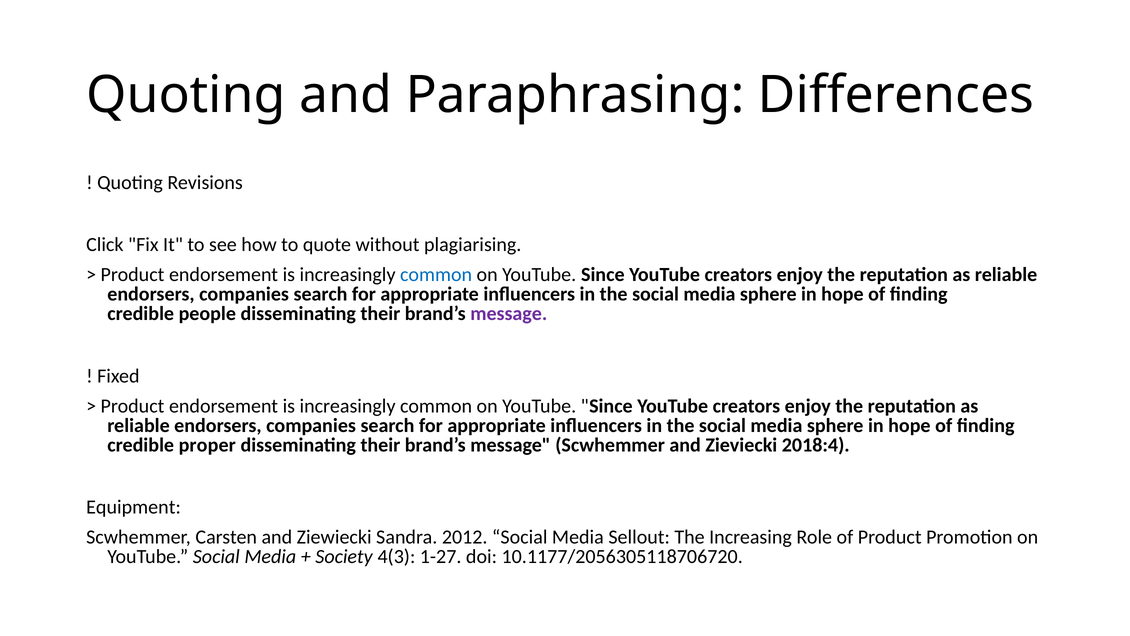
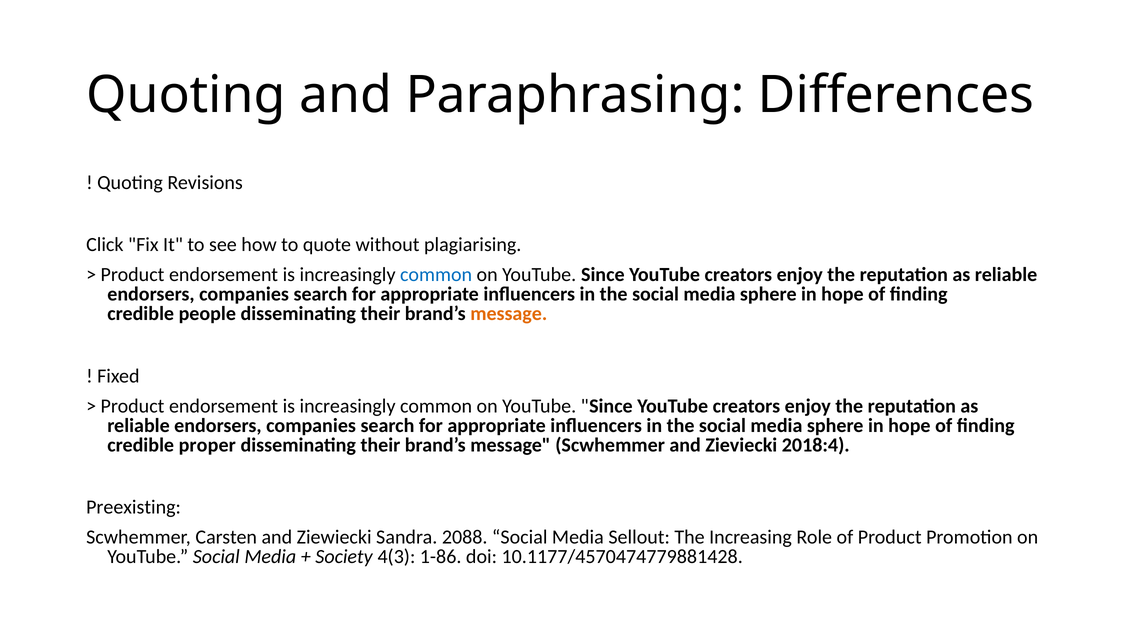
message colour: purple -> orange (509, 314)
Equipment: Equipment -> Preexisting (134, 507)
2012: 2012 -> 2088 (465, 537)
1-27: 1-27 -> 1-86 (441, 556)
10.1177/2056305118706720: 10.1177/2056305118706720 -> 10.1177/4570474779881428 (622, 556)
